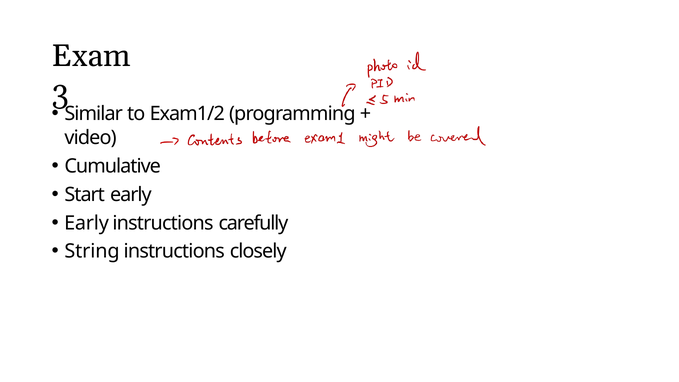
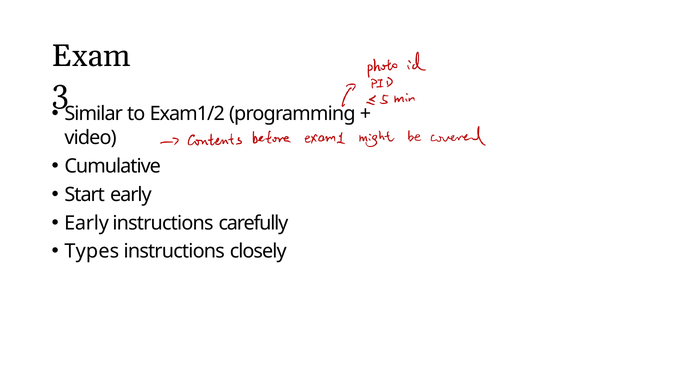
String: String -> Types (92, 251)
